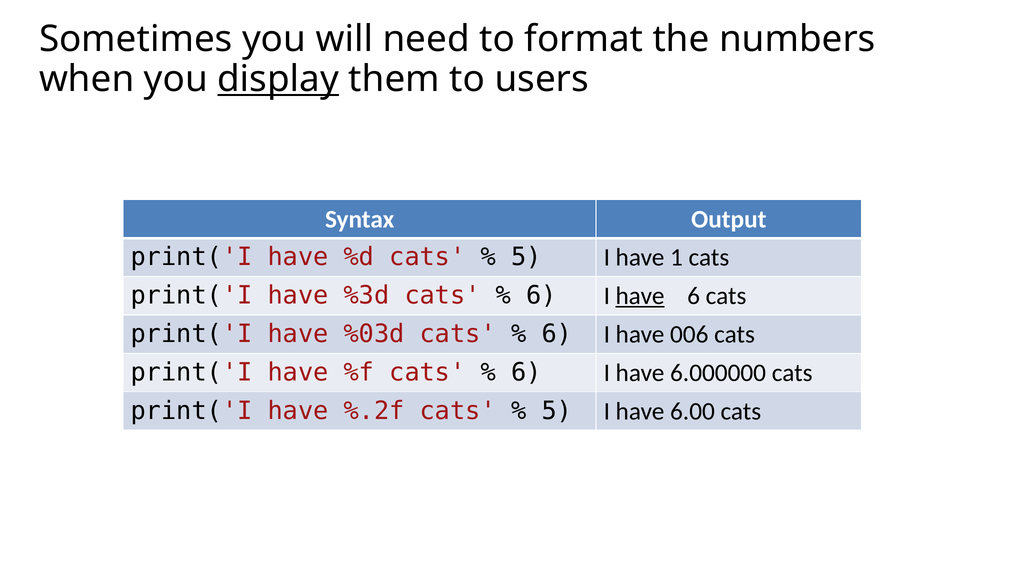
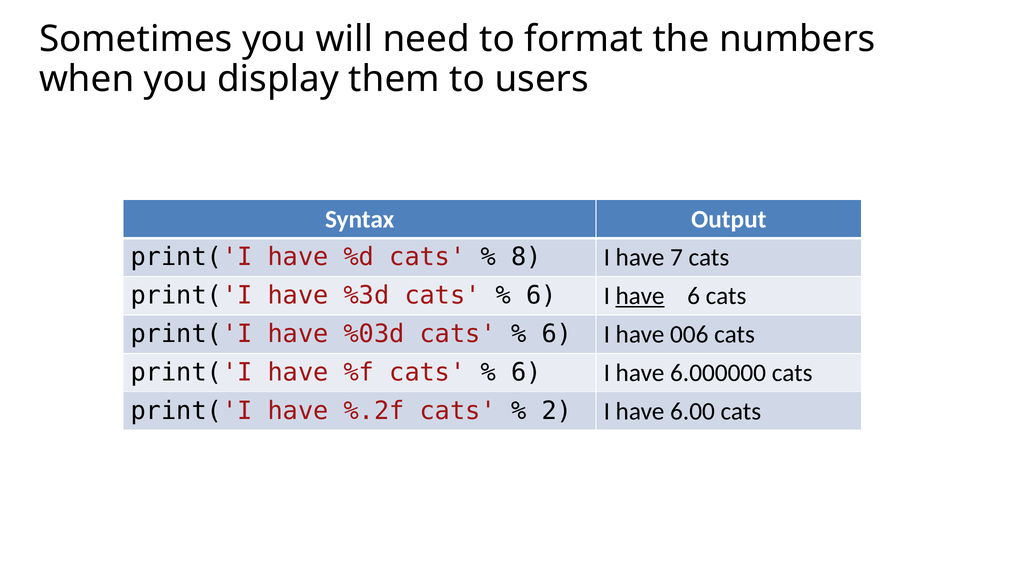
display underline: present -> none (278, 79)
5: 5 -> 8 (526, 257)
1: 1 -> 7 (677, 258)
5: 5 -> 2 (557, 411)
